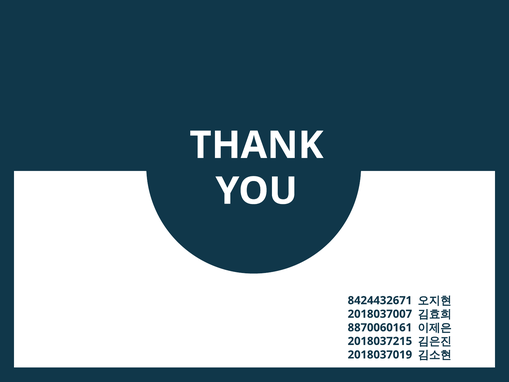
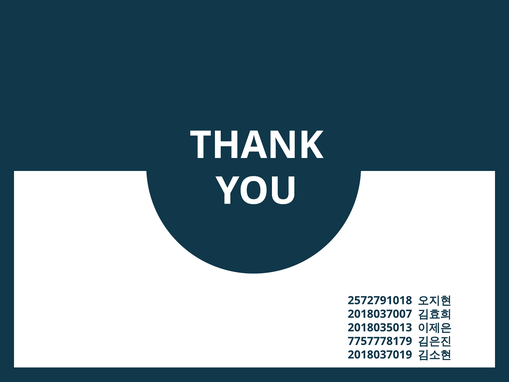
8424432671: 8424432671 -> 2572791018 (380, 300)
8870060161: 8870060161 -> 2018035013 (380, 327)
2018037215: 2018037215 -> 7757778179 (380, 341)
